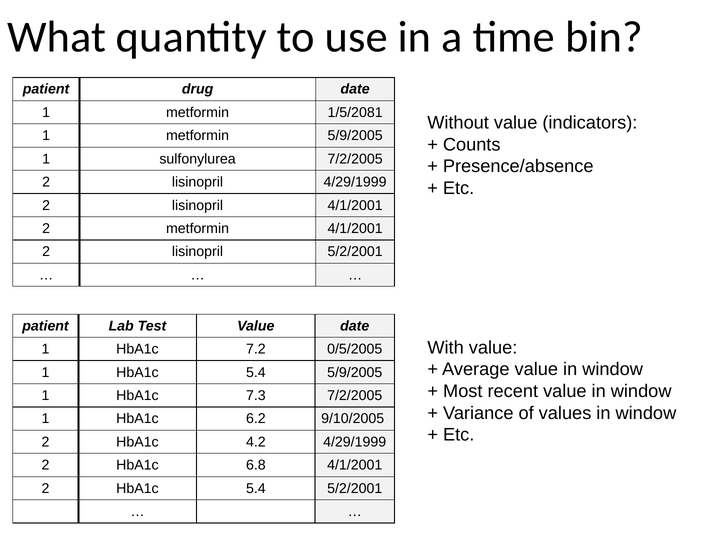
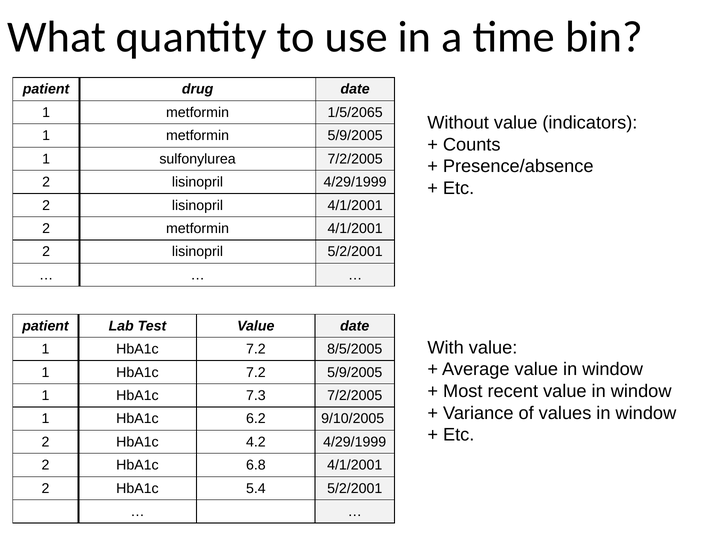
1/5/2081: 1/5/2081 -> 1/5/2065 (355, 112)
0/5/2005: 0/5/2005 -> 8/5/2005 (355, 349)
5.4: 5.4 -> 7.2 (256, 372)
